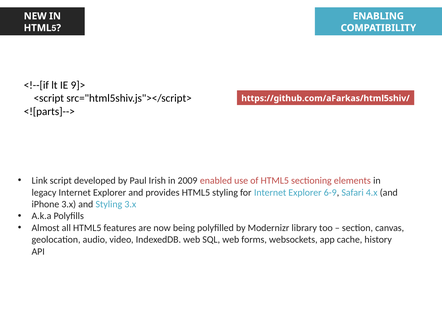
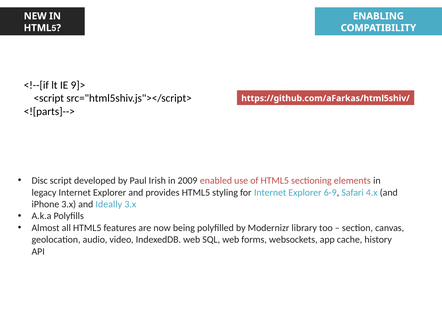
Link: Link -> Disc (40, 180)
and Styling: Styling -> Ideally (109, 204)
